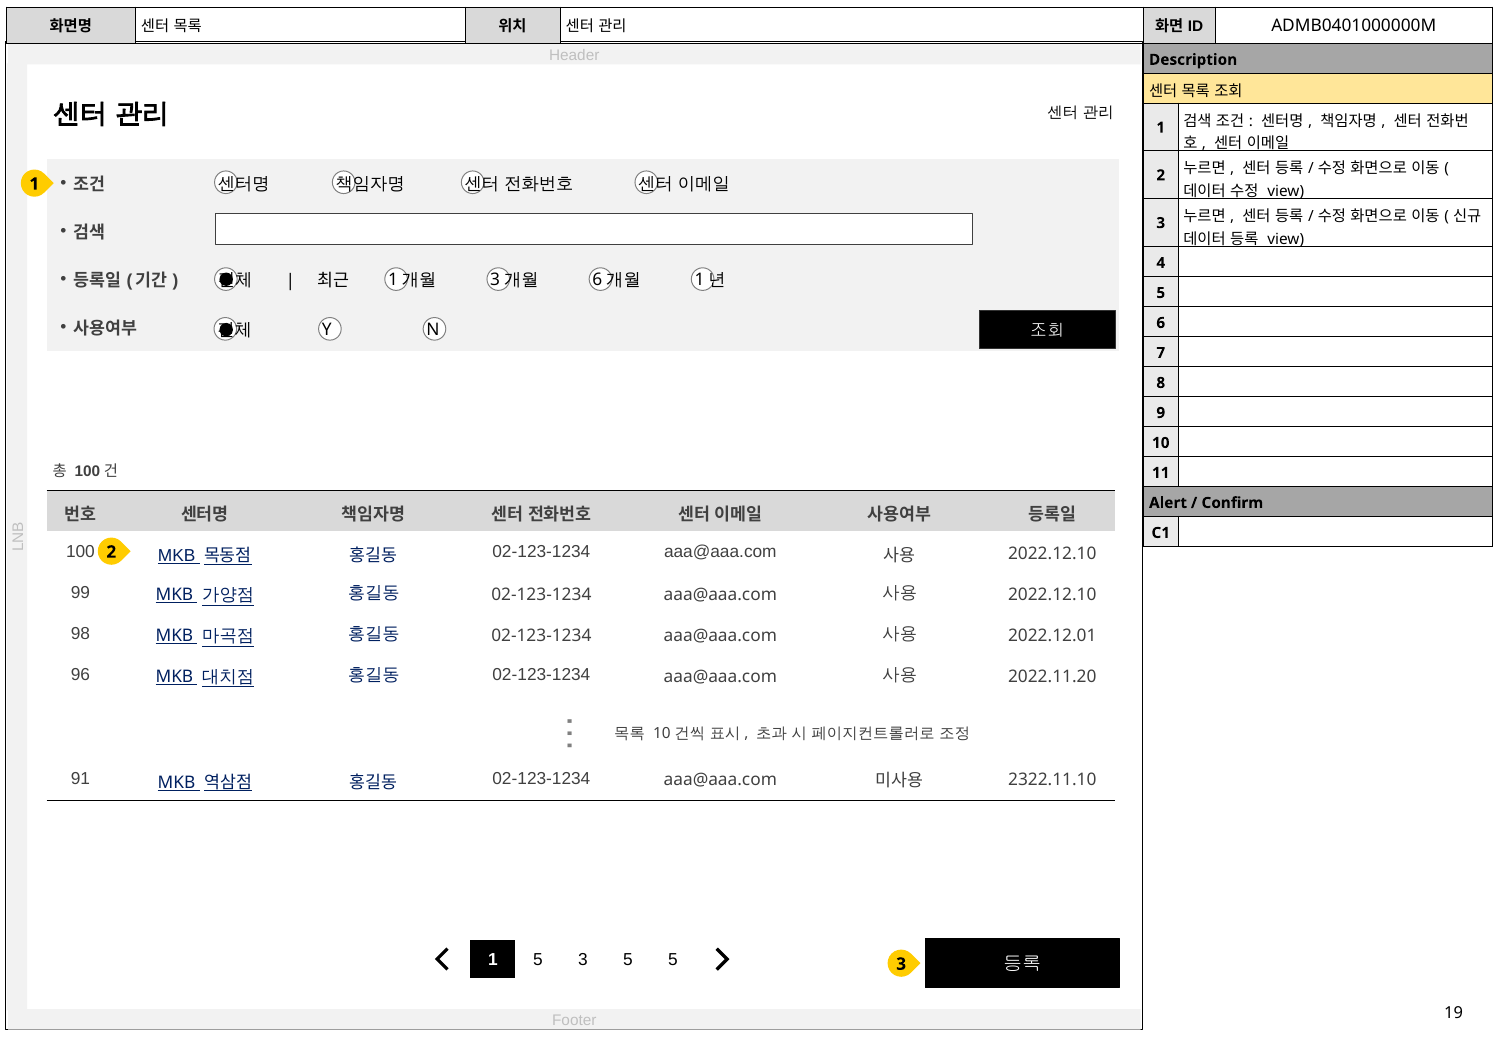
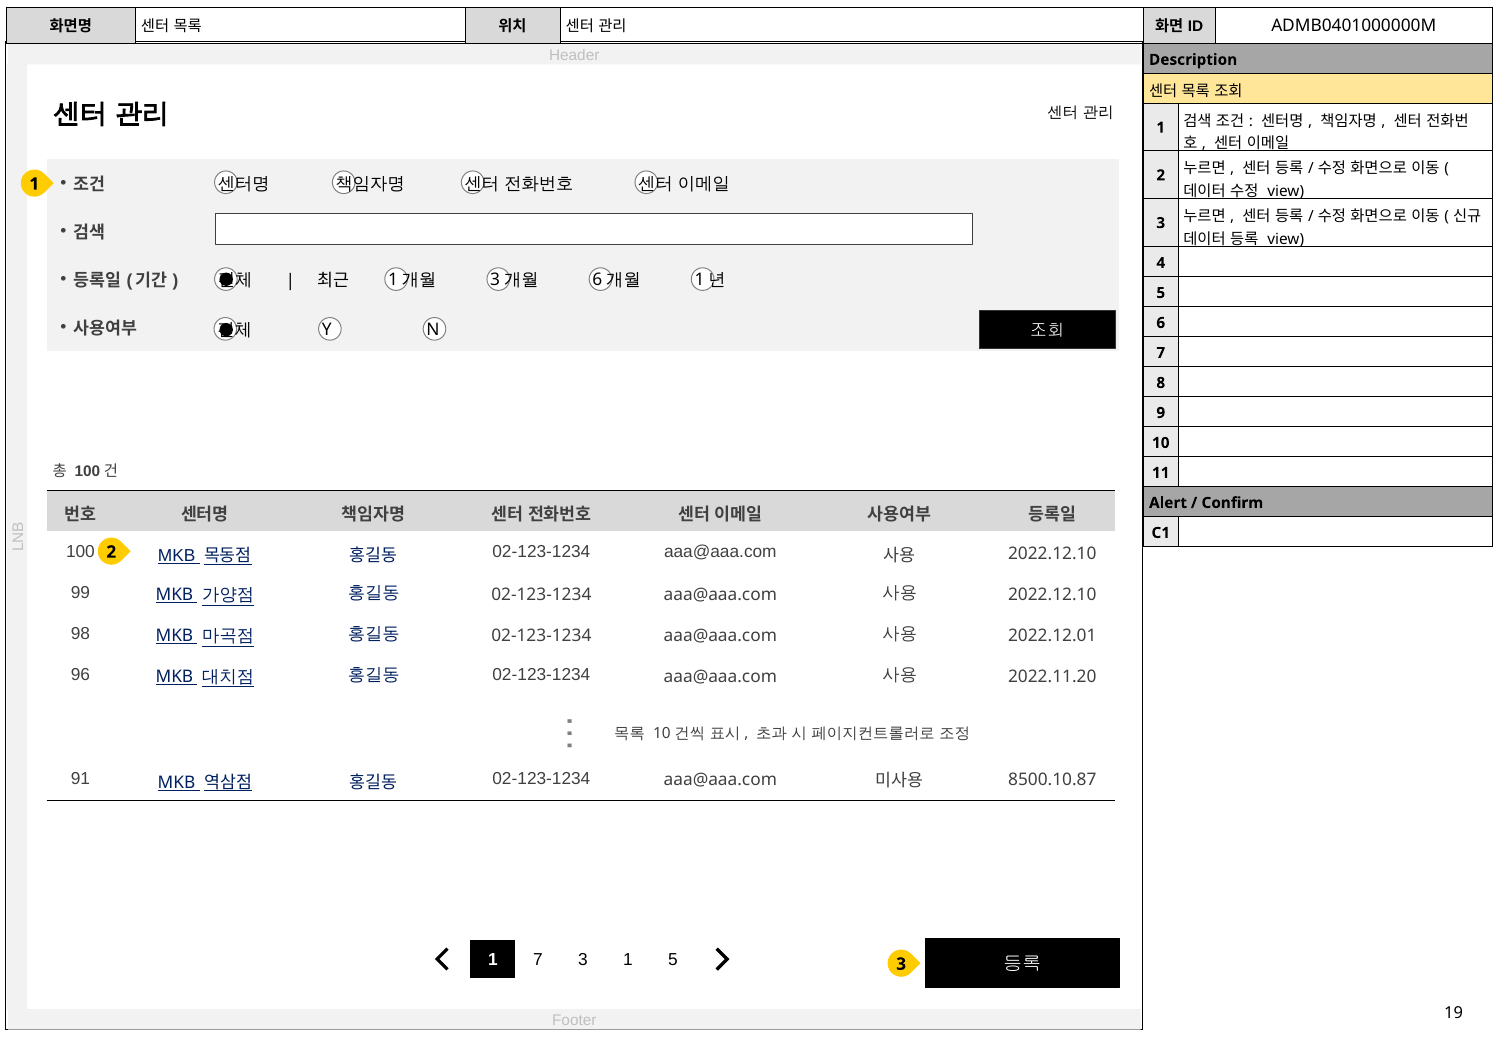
2322.11.10: 2322.11.10 -> 8500.10.87 (1052, 779)
1 5: 5 -> 7 (538, 960)
3 5: 5 -> 1 (628, 960)
